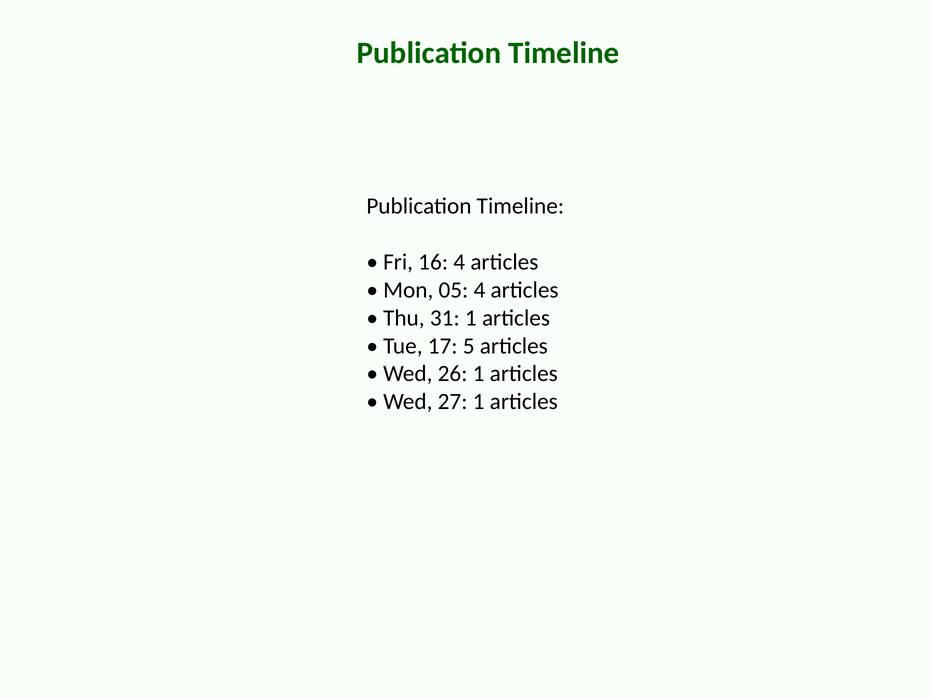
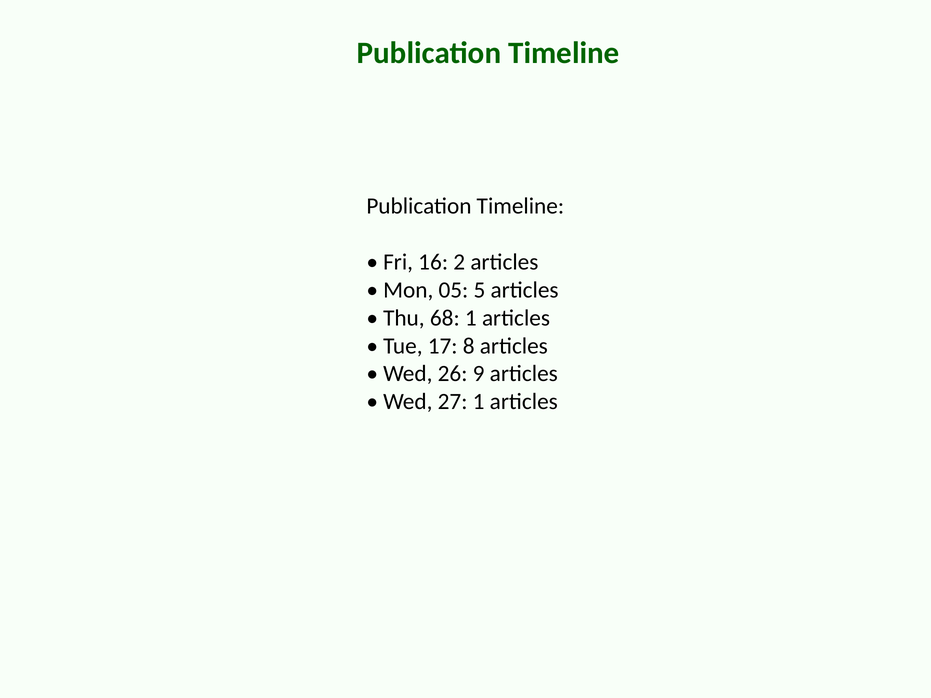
16 4: 4 -> 2 (459, 262)
05 4: 4 -> 5 (479, 290)
31: 31 -> 68 (445, 318)
5: 5 -> 8 (469, 346)
26 1: 1 -> 9 (479, 374)
